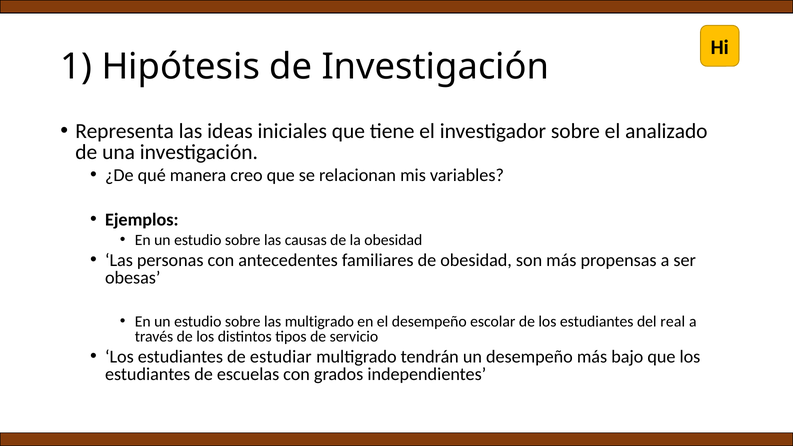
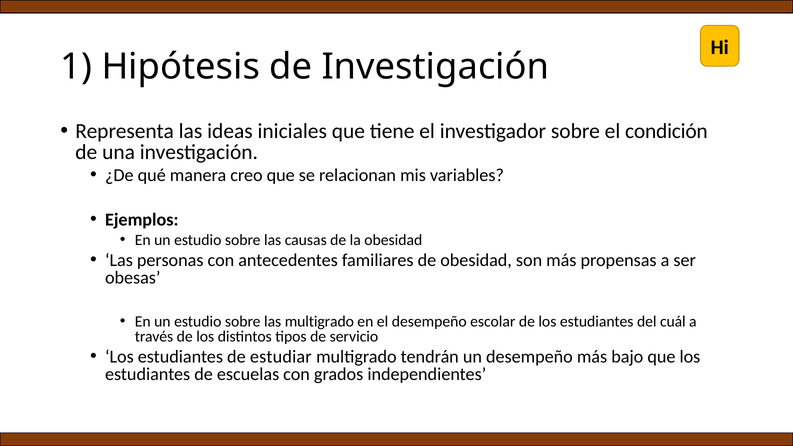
analizado: analizado -> condición (666, 131)
real: real -> cuál (673, 321)
